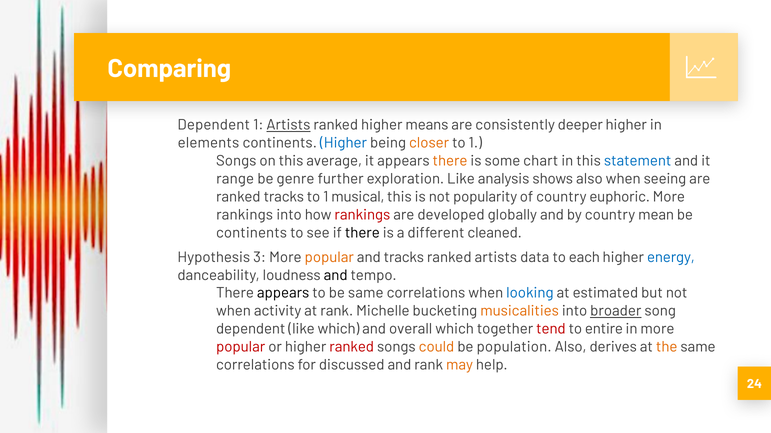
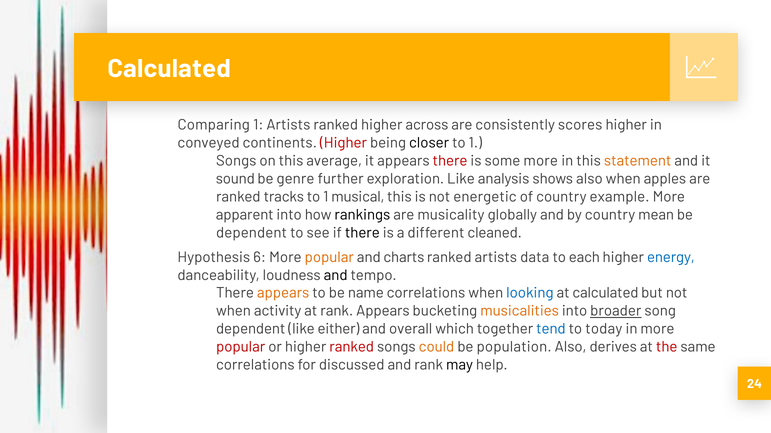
Comparing: Comparing -> Calculated (169, 69)
Dependent: Dependent -> Comparing (214, 125)
Artists underline: present -> none (288, 125)
means: means -> across (427, 125)
deeper: deeper -> scores (580, 125)
elements: elements -> conveyed (209, 143)
Higher colour: blue -> red (343, 143)
closer colour: orange -> black (429, 143)
there colour: orange -> red (450, 161)
some chart: chart -> more (541, 161)
statement colour: blue -> orange (638, 161)
range: range -> sound (235, 179)
seeing: seeing -> apples (665, 179)
popularity: popularity -> energetic (485, 197)
euphoric: euphoric -> example (620, 197)
rankings: rankings -> apparent (245, 215)
rankings colour: red -> black (362, 215)
developed: developed -> musicality (451, 215)
continents: continents -> dependent (252, 233)
3: 3 -> 6 (260, 258)
and tracks: tracks -> charts (404, 258)
appears colour: black -> orange (283, 294)
be same: same -> name (366, 294)
at estimated: estimated -> calculated (605, 294)
rank Michelle: Michelle -> Appears (383, 312)
like which: which -> either (338, 330)
tend colour: red -> blue (551, 330)
entire: entire -> today (604, 330)
the colour: orange -> red (667, 348)
may colour: orange -> black (460, 366)
